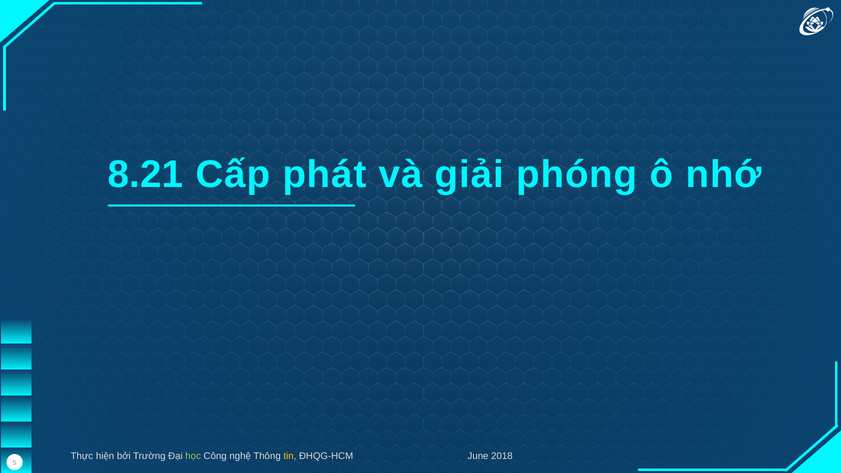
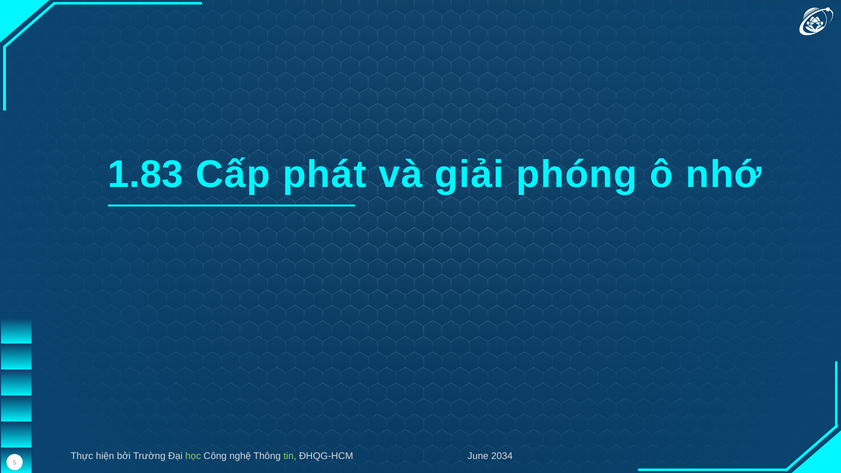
8.21: 8.21 -> 1.83 (145, 175)
tin colour: yellow -> light green (290, 456)
2018: 2018 -> 2034 (502, 456)
